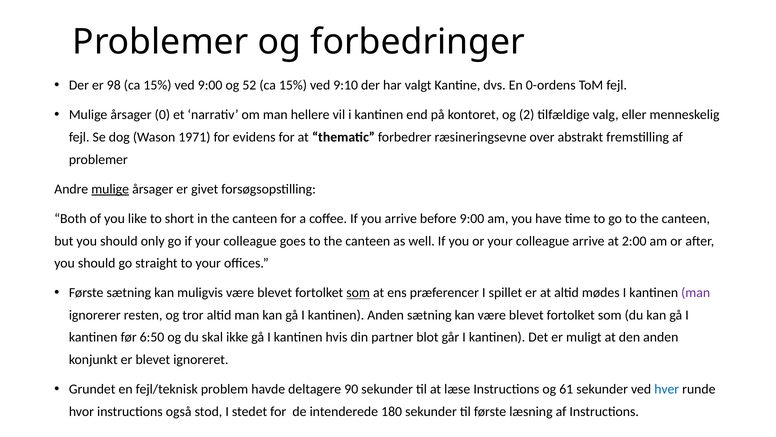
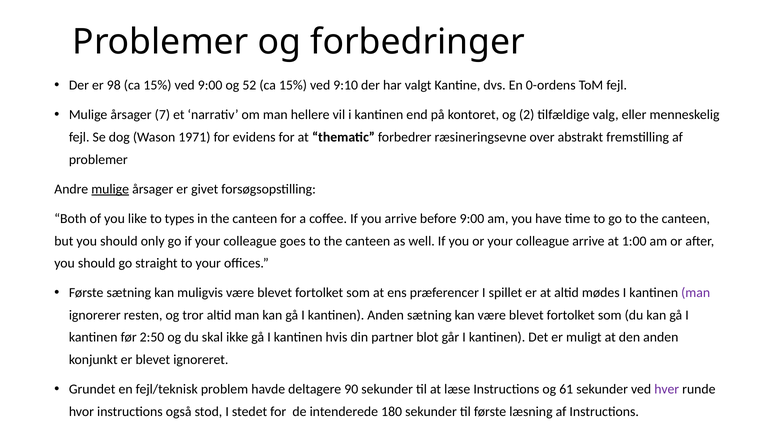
0: 0 -> 7 (162, 115)
short: short -> types (180, 218)
2:00: 2:00 -> 1:00 (634, 241)
som underline: present -> none (358, 293)
6:50: 6:50 -> 2:50 (152, 337)
hver colour: blue -> purple (667, 389)
